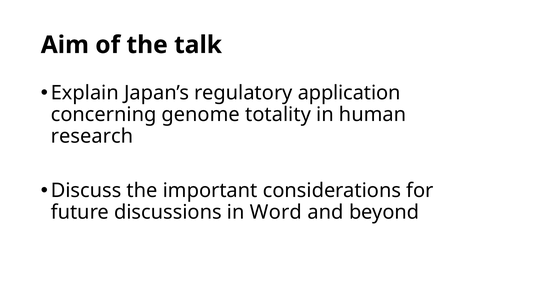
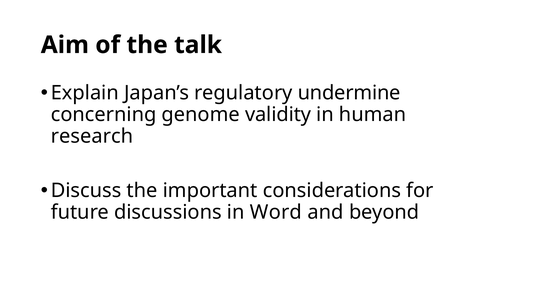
application: application -> undermine (349, 93)
totality: totality -> validity (278, 114)
